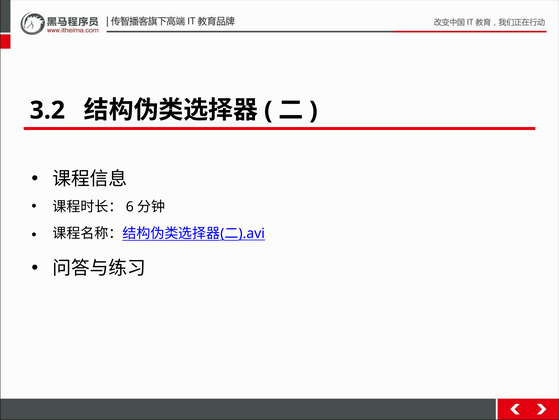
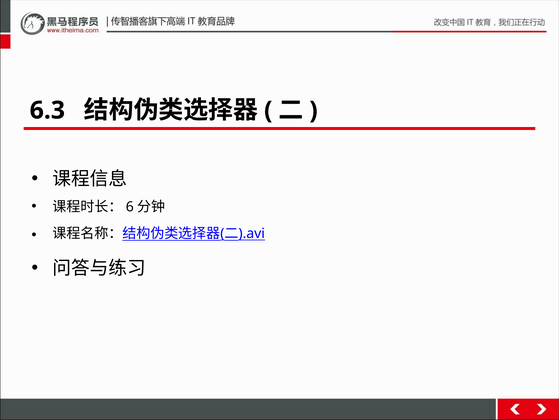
3.2: 3.2 -> 6.3 (47, 110)
